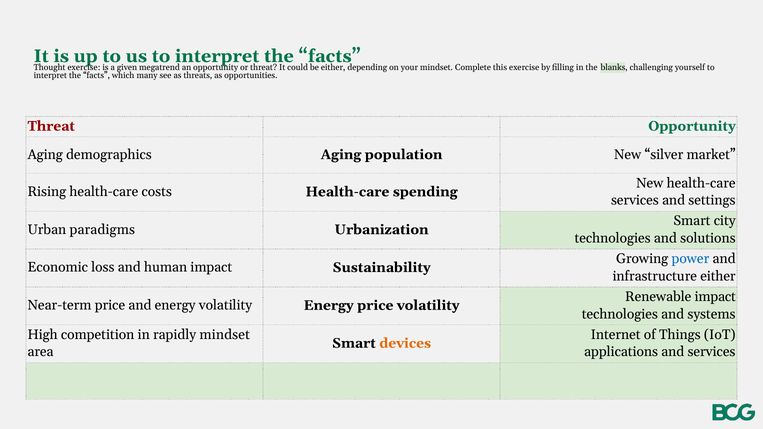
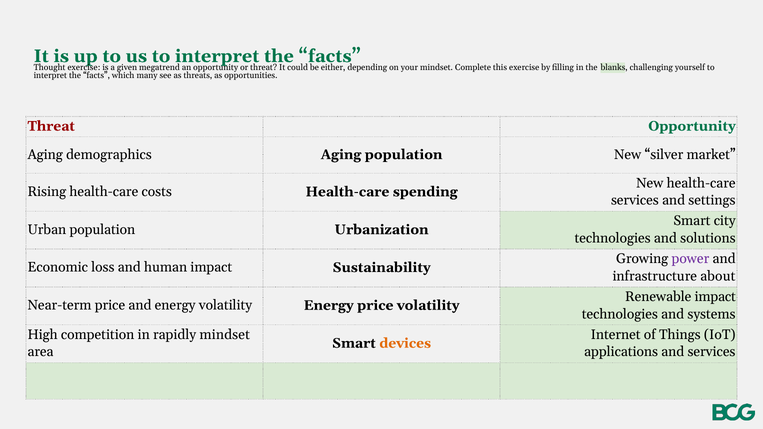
Urban paradigms: paradigms -> population (102, 230)
power colour: blue -> purple (690, 259)
infrastructure either: either -> about (718, 276)
